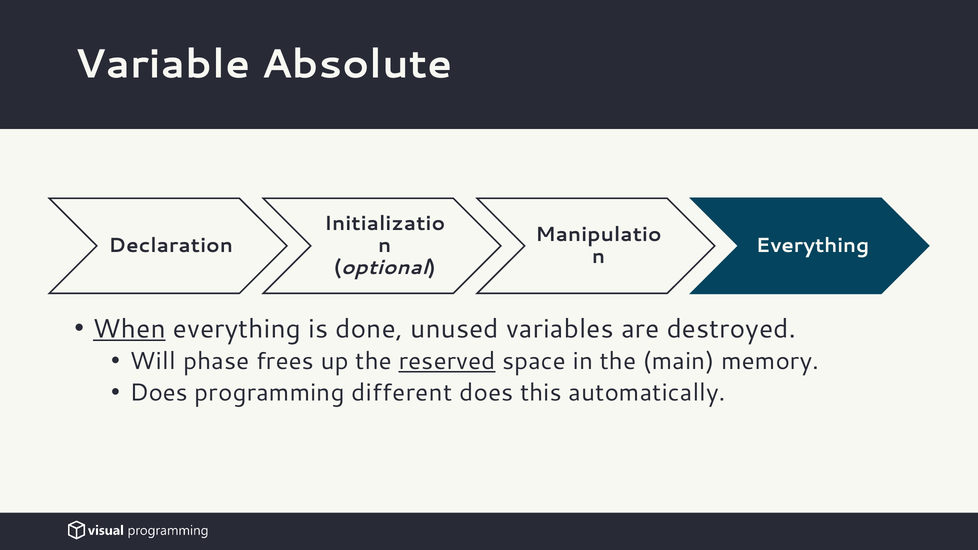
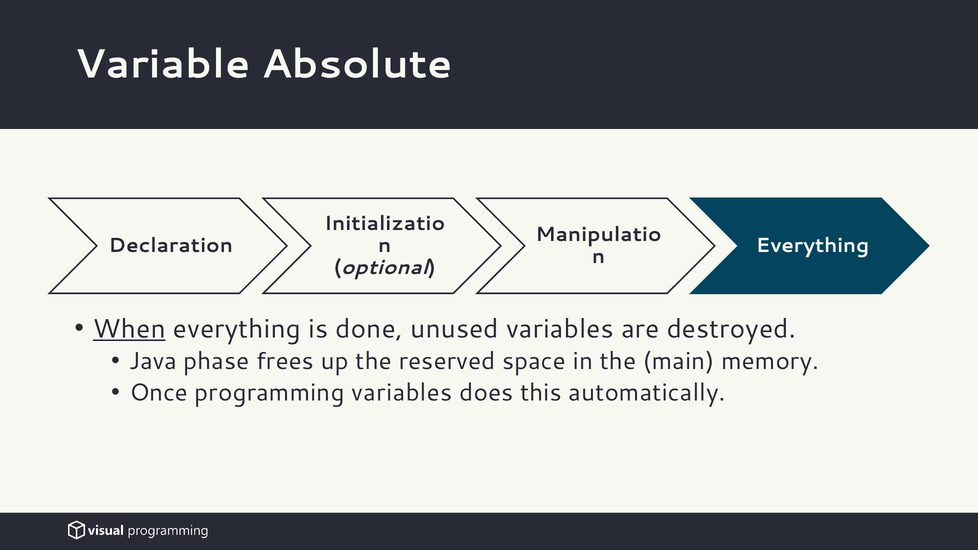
Will: Will -> Java (153, 361)
reserved underline: present -> none (447, 361)
Does: Does -> Once (159, 393)
programming different: different -> variables (402, 393)
